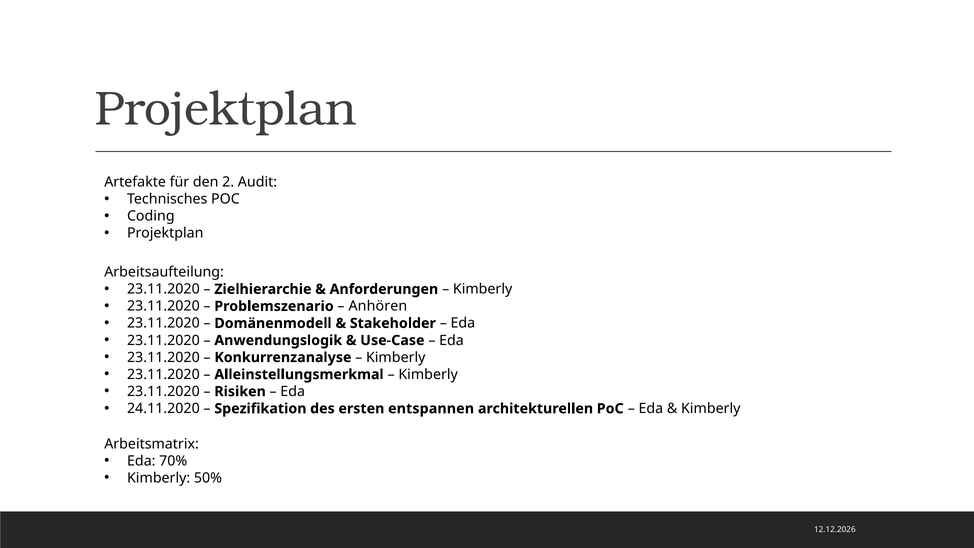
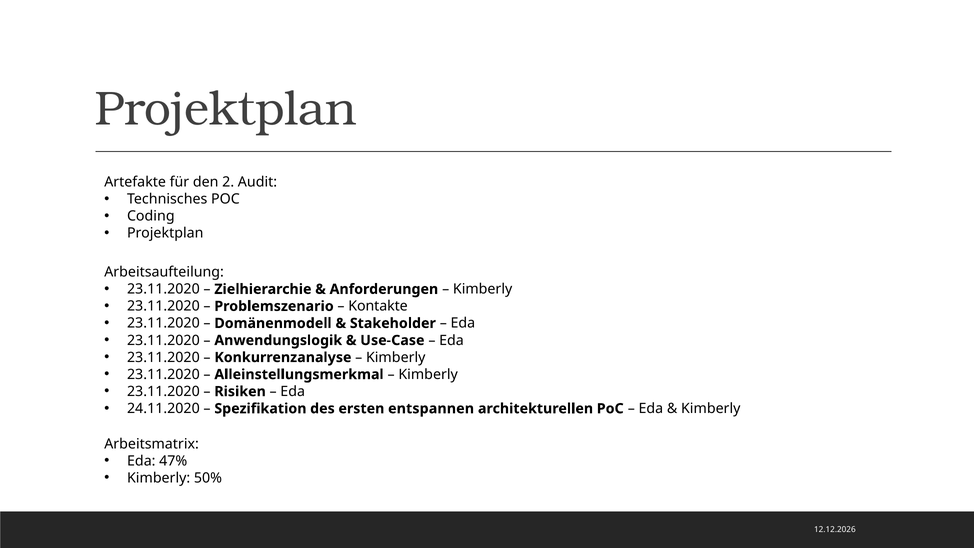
Anhören: Anhören -> Kontakte (378, 306)
70%: 70% -> 47% (173, 461)
